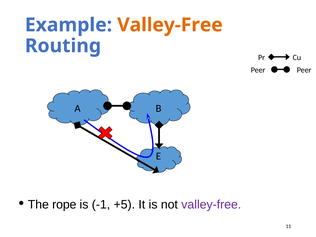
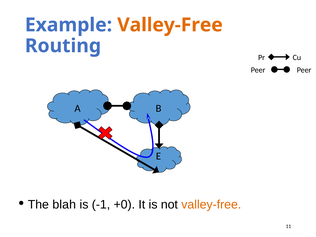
rope: rope -> blah (64, 205)
+5: +5 -> +0 (124, 205)
valley-free colour: purple -> orange (211, 205)
